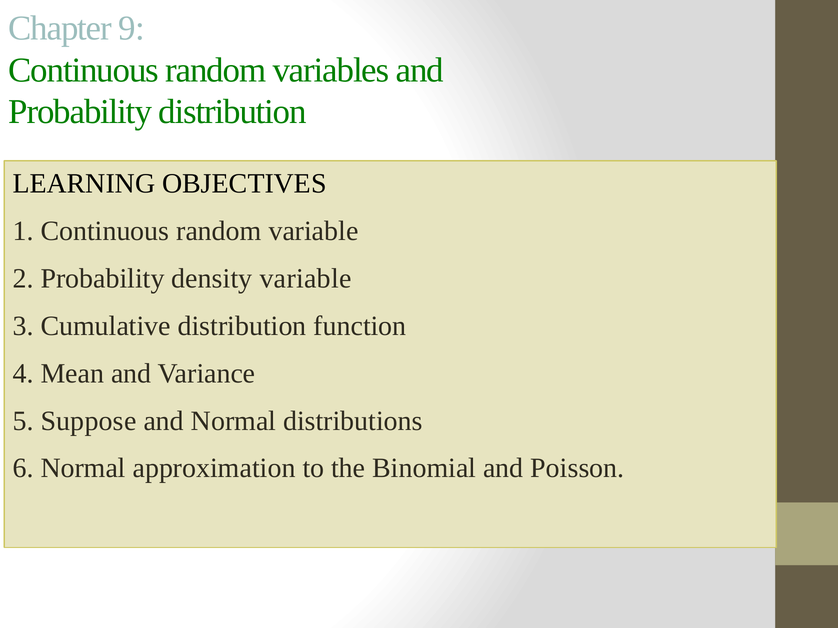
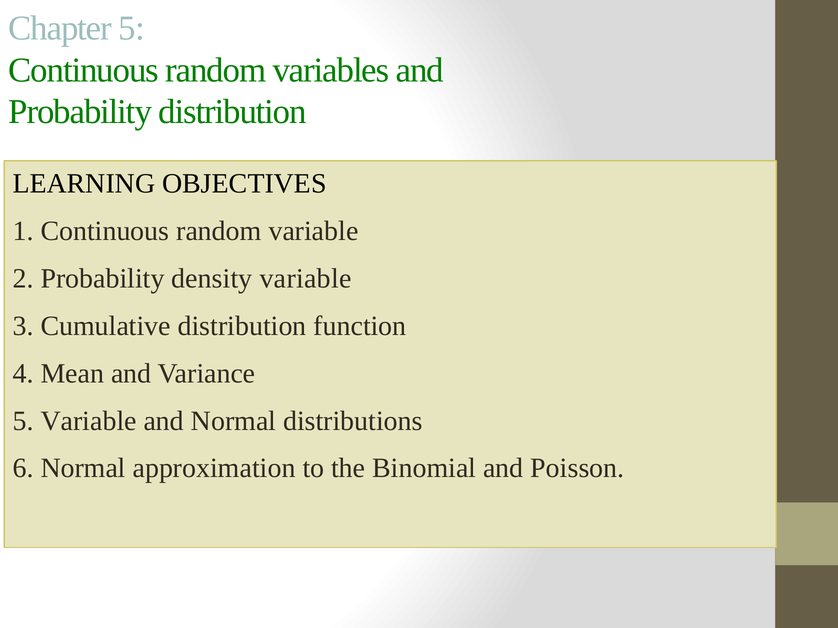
Chapter 9: 9 -> 5 (131, 28)
5 Suppose: Suppose -> Variable (89, 421)
